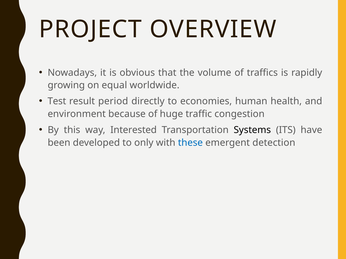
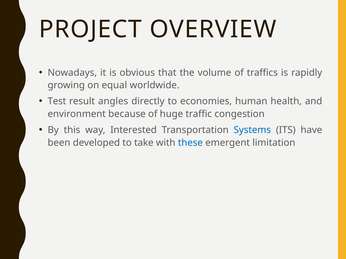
period: period -> angles (113, 102)
Systems colour: black -> blue (252, 130)
only: only -> take (144, 143)
detection: detection -> limitation (274, 143)
